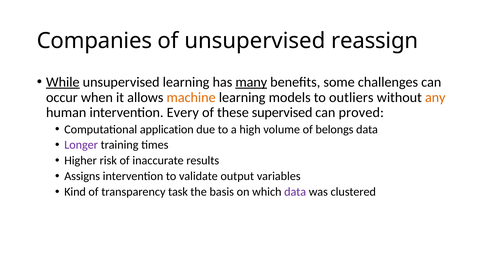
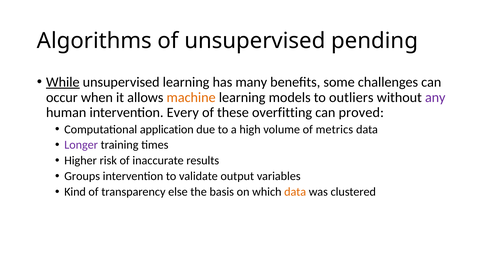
Companies: Companies -> Algorithms (94, 41)
reassign: reassign -> pending (375, 41)
many underline: present -> none (251, 82)
any colour: orange -> purple (435, 97)
supervised: supervised -> overfitting (282, 113)
belongs: belongs -> metrics (334, 129)
Assigns: Assigns -> Groups (82, 176)
task: task -> else (178, 192)
data colour: purple -> orange (295, 192)
